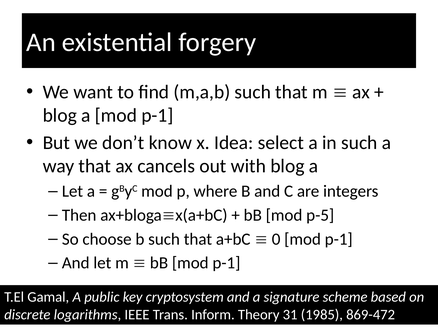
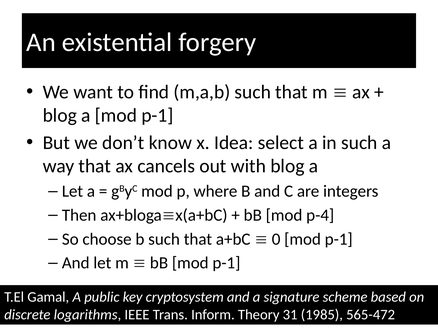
p-5: p-5 -> p-4 (320, 215)
869-472: 869-472 -> 565-472 (371, 314)
